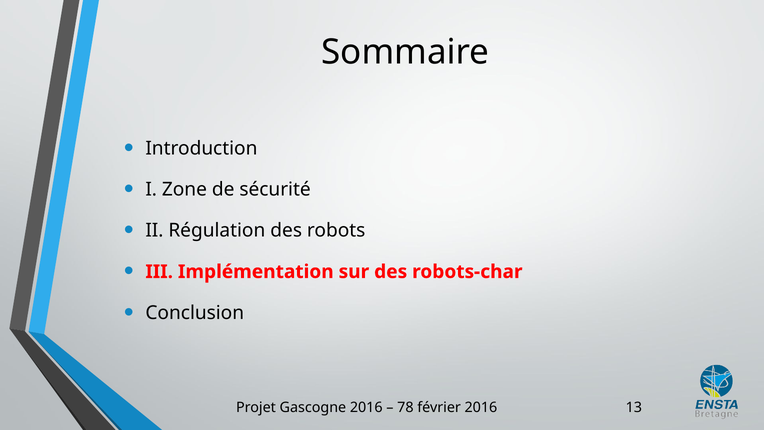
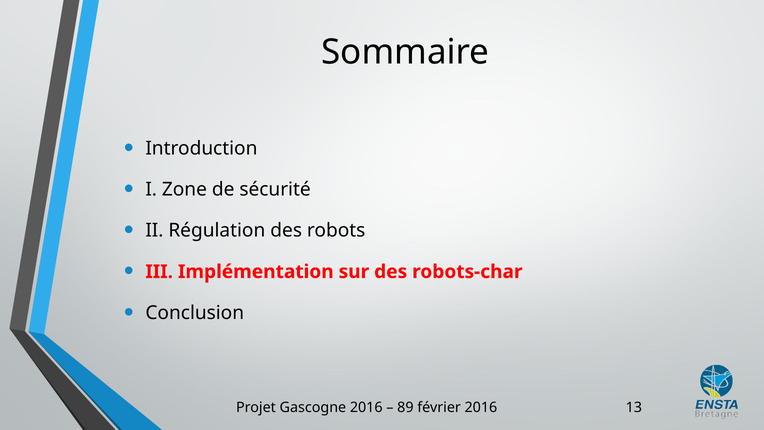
78: 78 -> 89 (405, 407)
